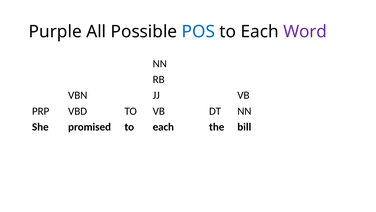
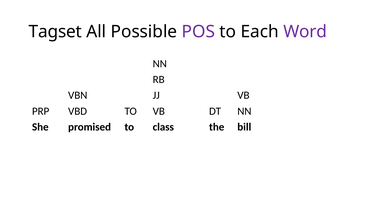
Purple: Purple -> Tagset (55, 32)
POS colour: blue -> purple (198, 32)
promised to each: each -> class (163, 127)
